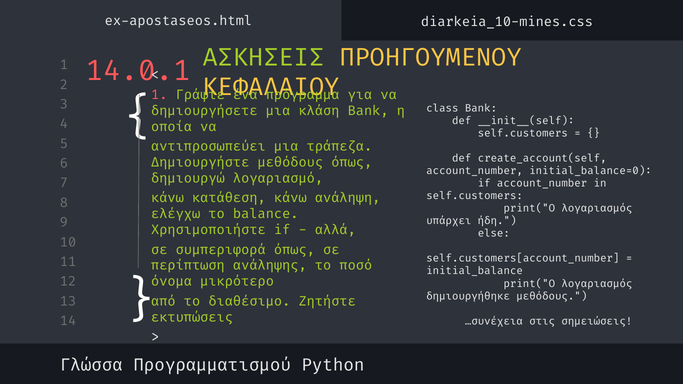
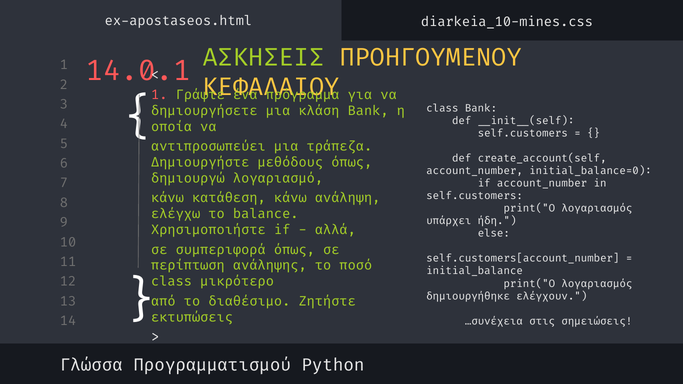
όνομα: όνομα -> class (172, 282)
δημιουργήθηκε μεθόδους: μεθόδους -> ελέγχουν (552, 296)
